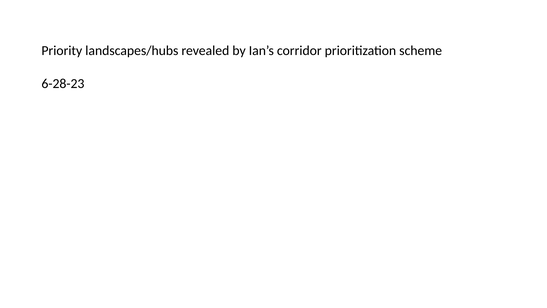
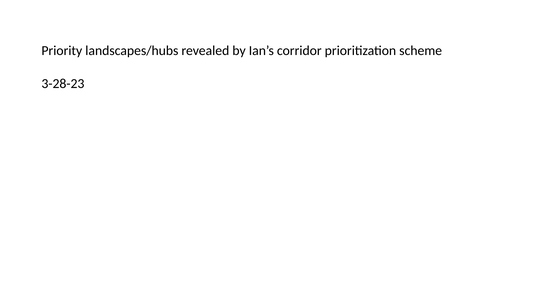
6-28-23: 6-28-23 -> 3-28-23 (63, 84)
